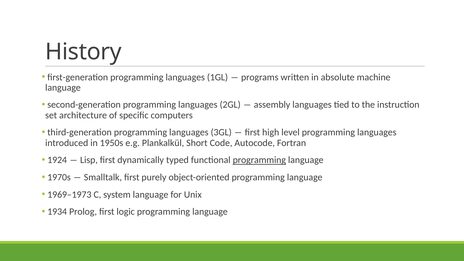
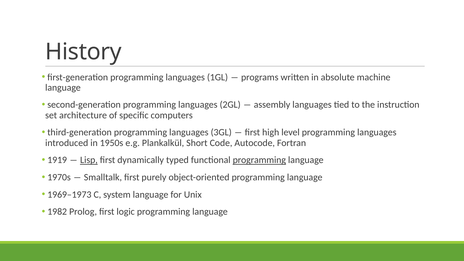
1924: 1924 -> 1919 (57, 160)
Lisp underline: none -> present (89, 160)
1934: 1934 -> 1982 (57, 212)
